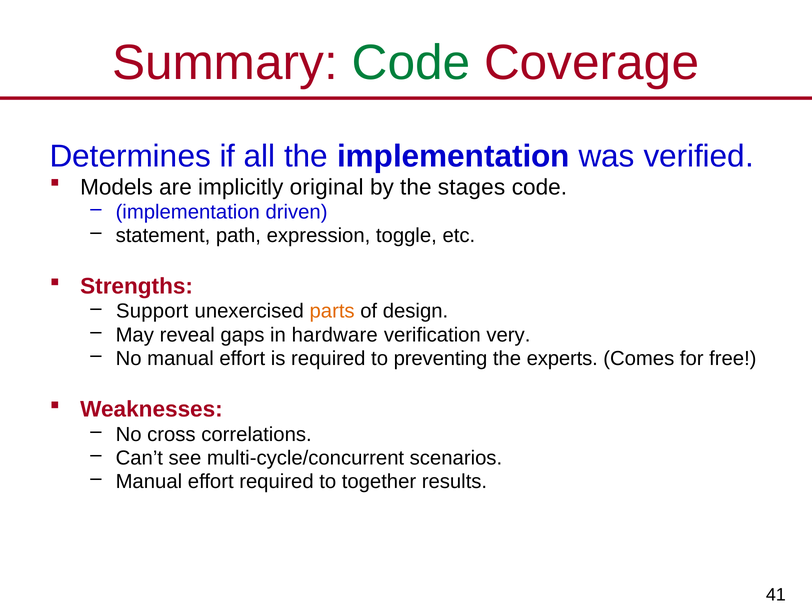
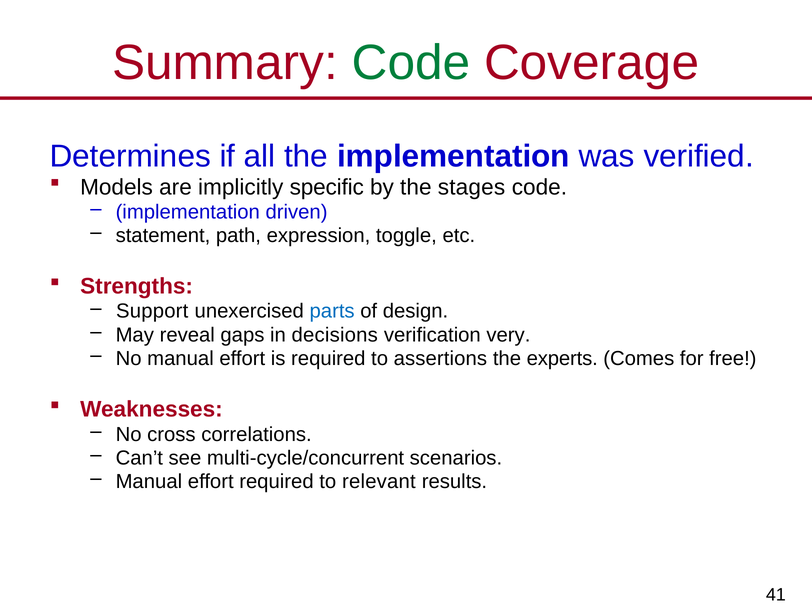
original: original -> specific (327, 187)
parts colour: orange -> blue (332, 311)
hardware: hardware -> decisions (335, 335)
preventing: preventing -> assertions (440, 358)
together: together -> relevant (379, 481)
